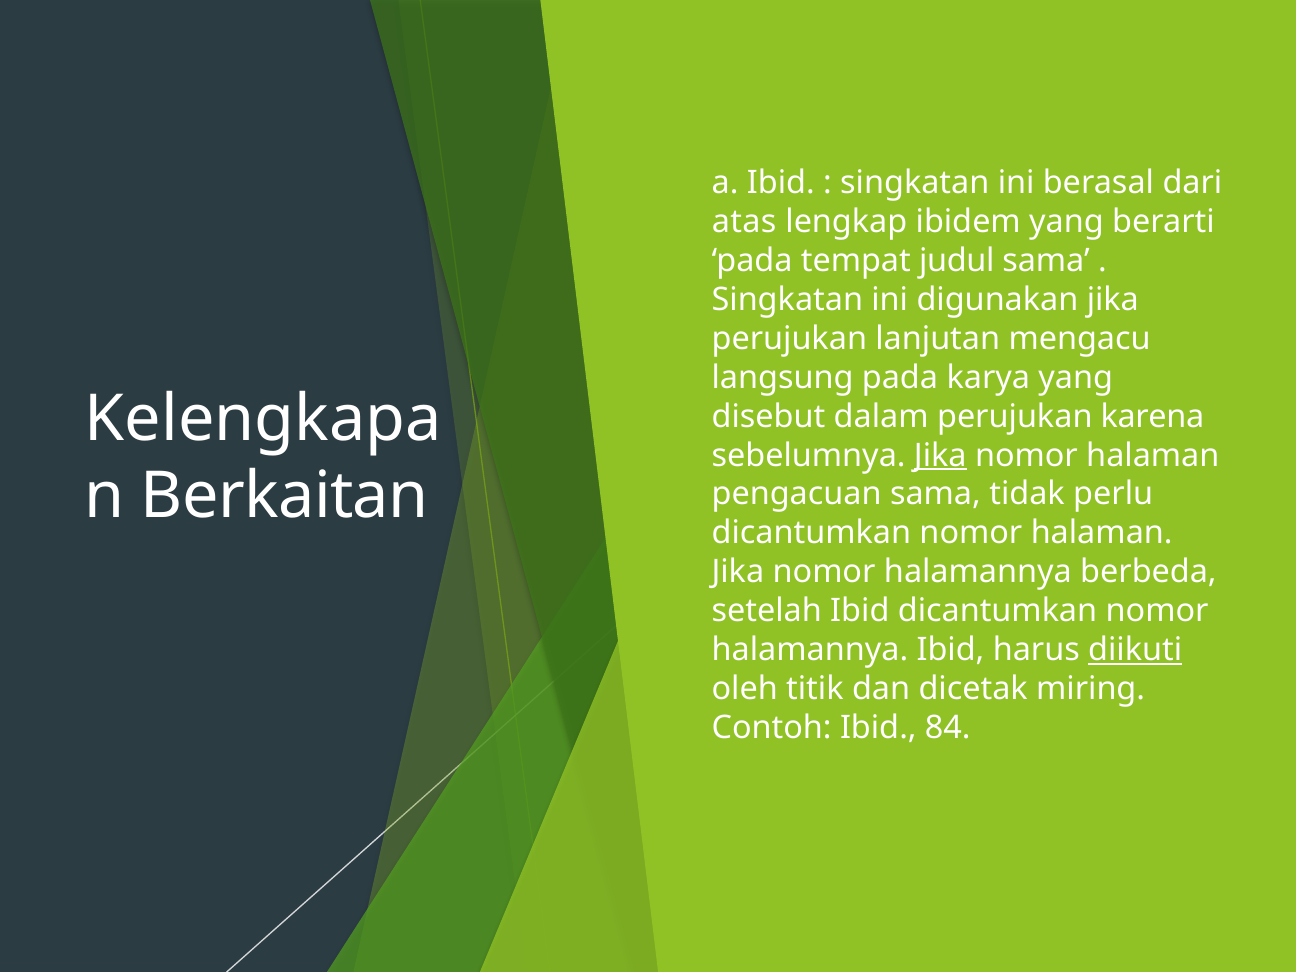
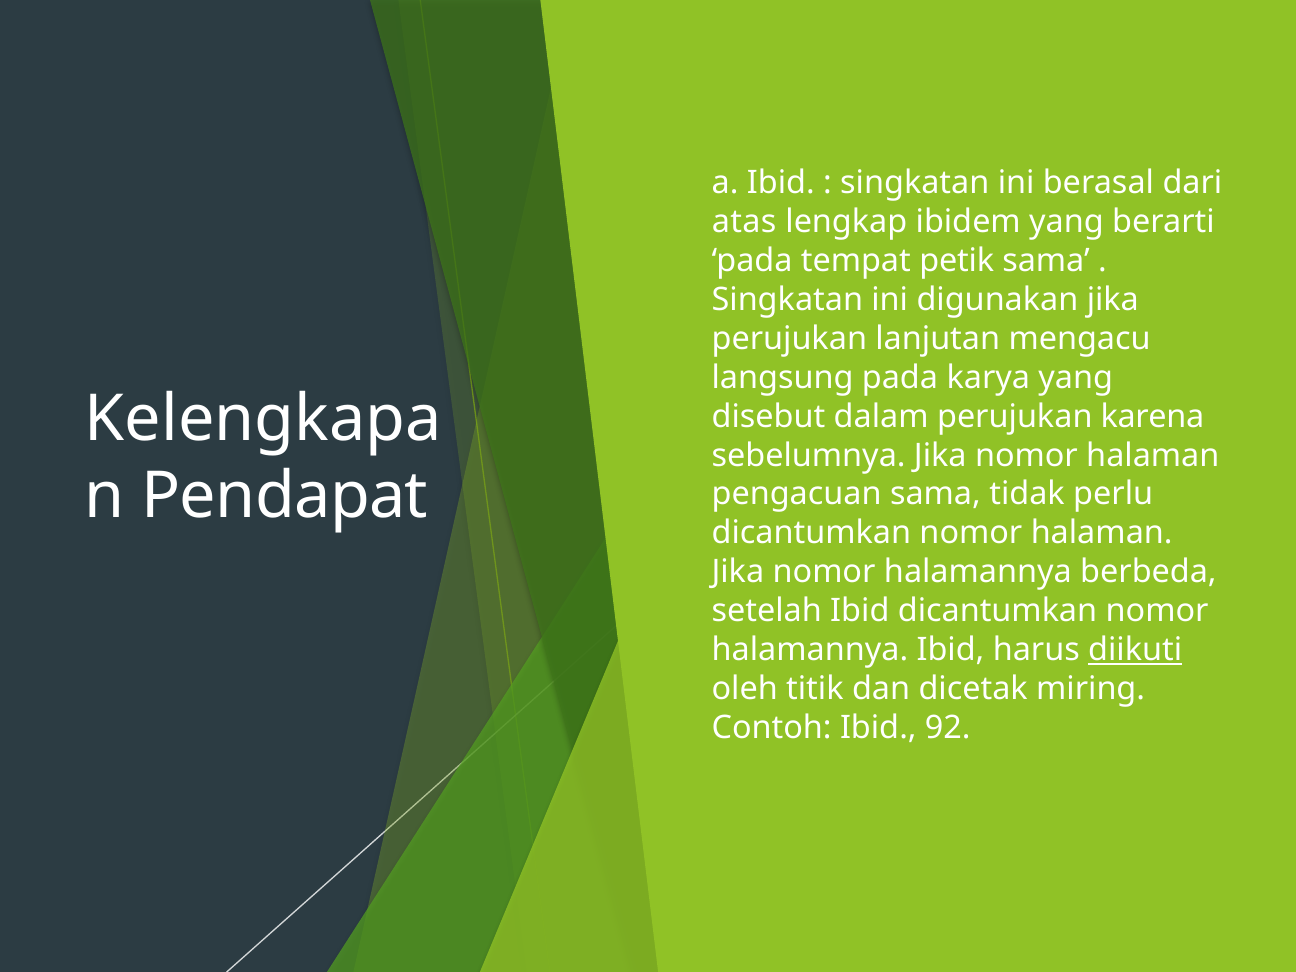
judul: judul -> petik (957, 261)
Jika underline: present -> none (940, 455)
Berkaitan: Berkaitan -> Pendapat (285, 497)
84: 84 -> 92 (948, 728)
